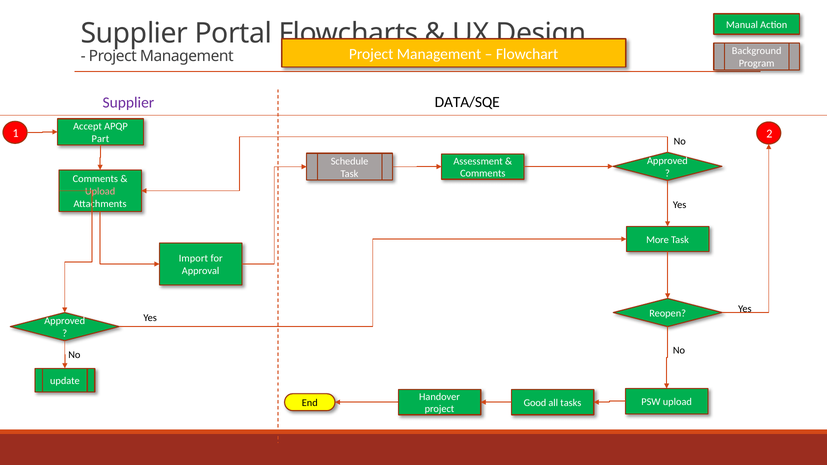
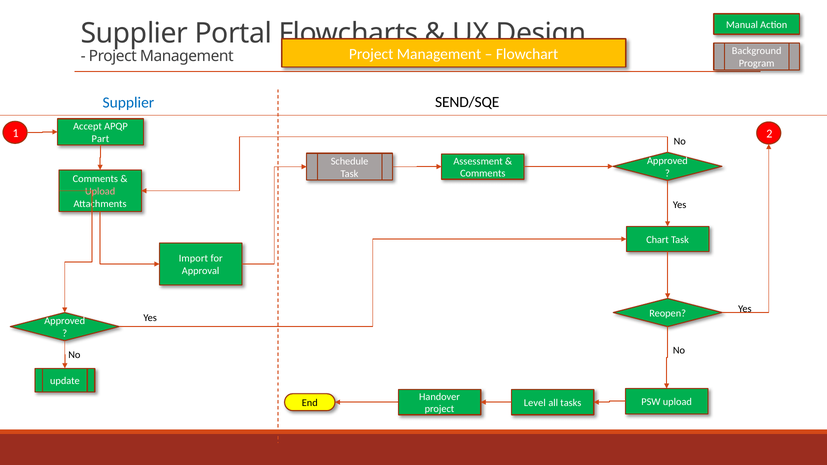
DATA/SQE: DATA/SQE -> SEND/SQE (467, 102)
Supplier colour: purple -> blue (128, 103)
More: More -> Chart (658, 240)
Good: Good -> Level (535, 403)
